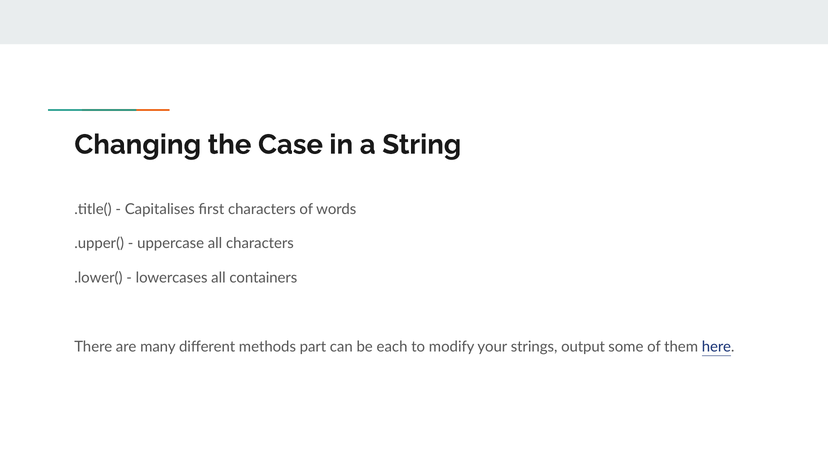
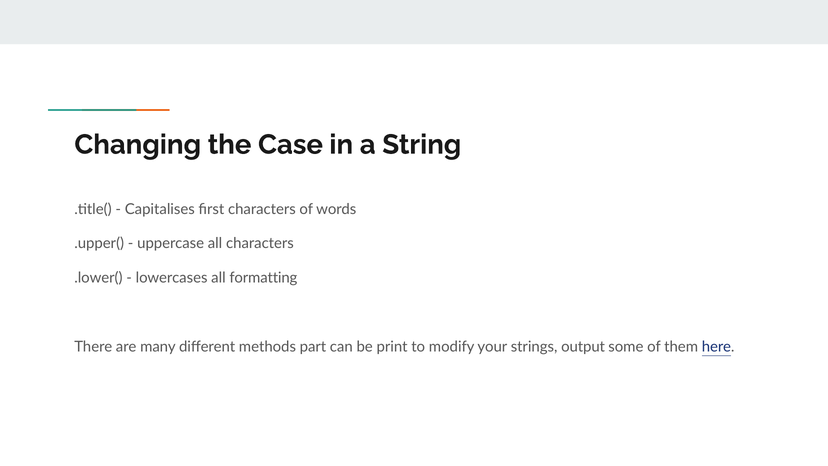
containers: containers -> formatting (263, 278)
each: each -> print (392, 347)
